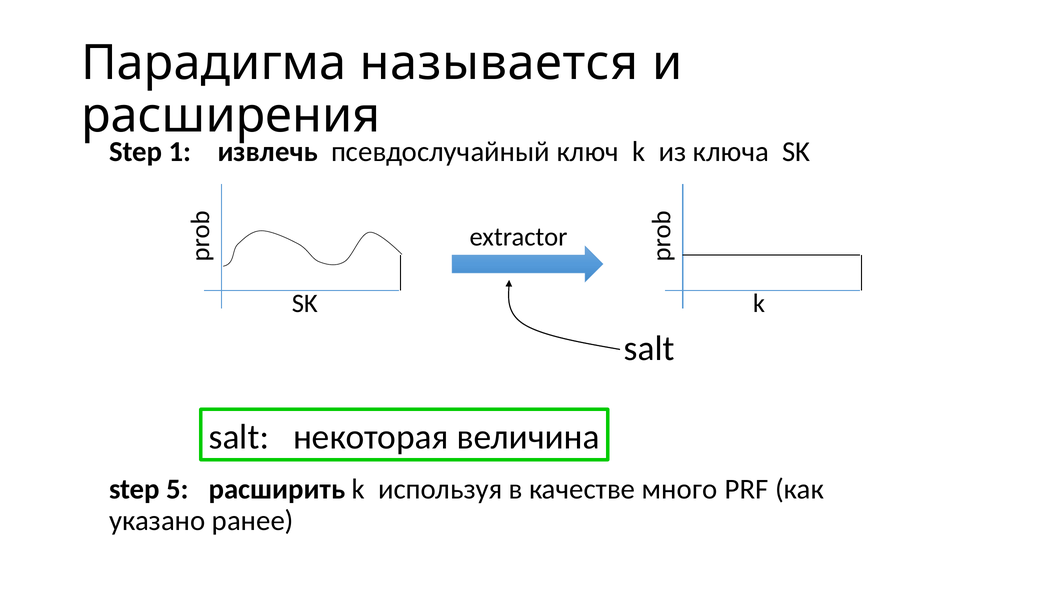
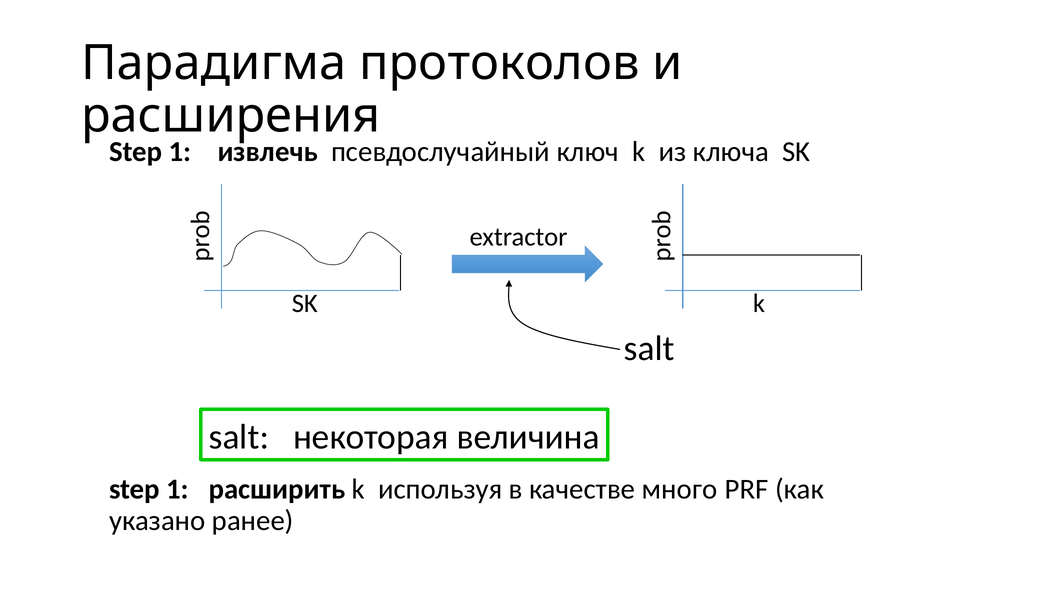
называется: называется -> протоколов (499, 63)
5: 5 -> 1 (178, 489)
